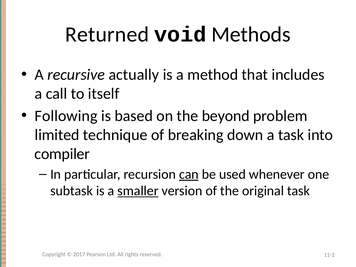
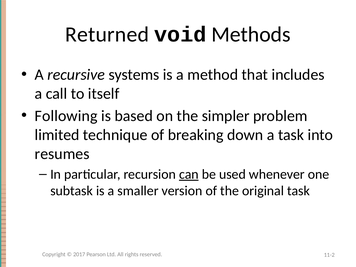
actually: actually -> systems (134, 75)
beyond: beyond -> simpler (226, 116)
compiler: compiler -> resumes (62, 154)
smaller underline: present -> none (138, 191)
